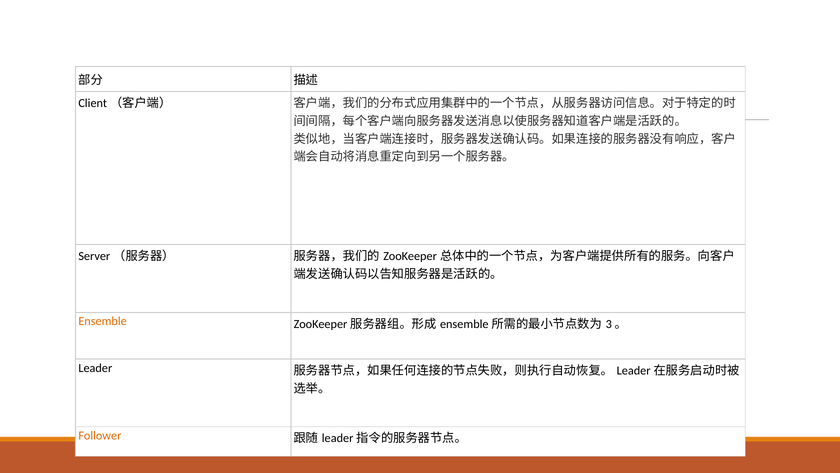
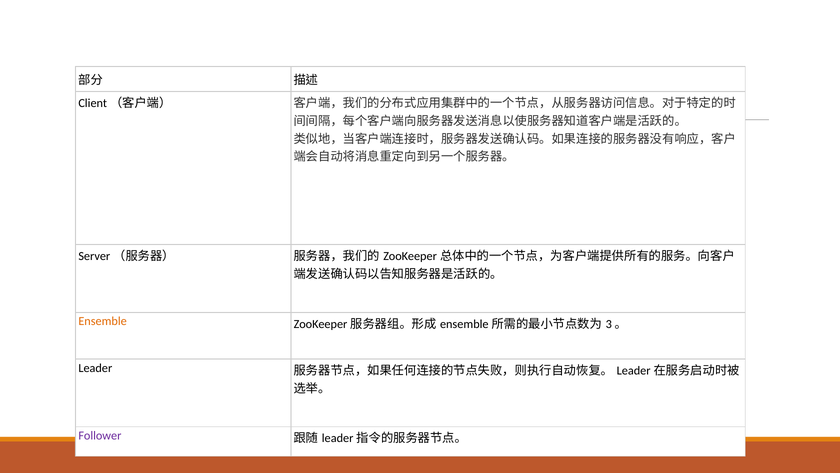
Follower colour: orange -> purple (100, 435)
